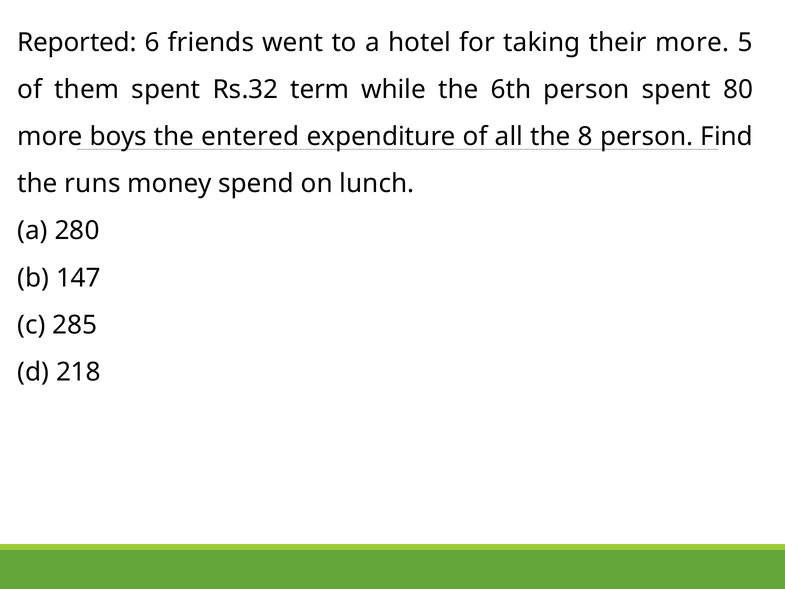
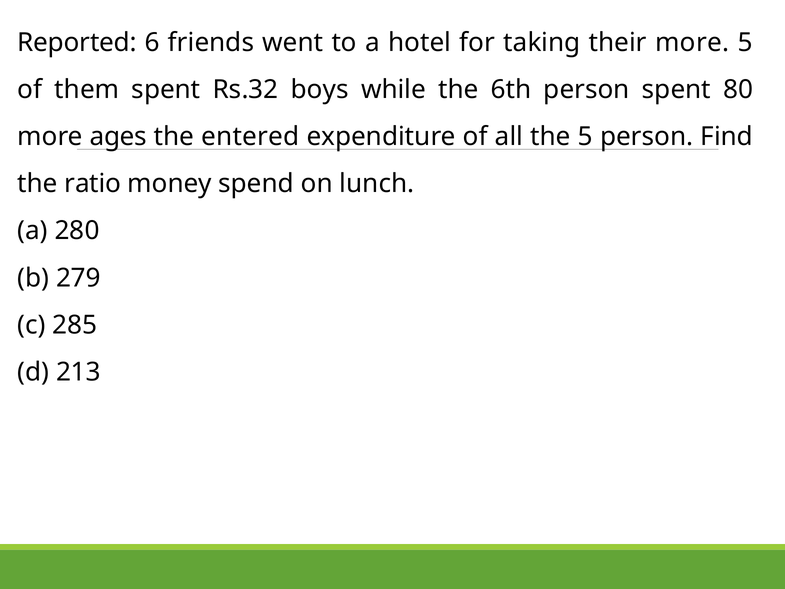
term: term -> boys (320, 89)
boys: boys -> ages (118, 137)
the 8: 8 -> 5 (585, 137)
runs: runs -> ratio (93, 184)
147: 147 -> 279 (78, 278)
218: 218 -> 213 (78, 372)
